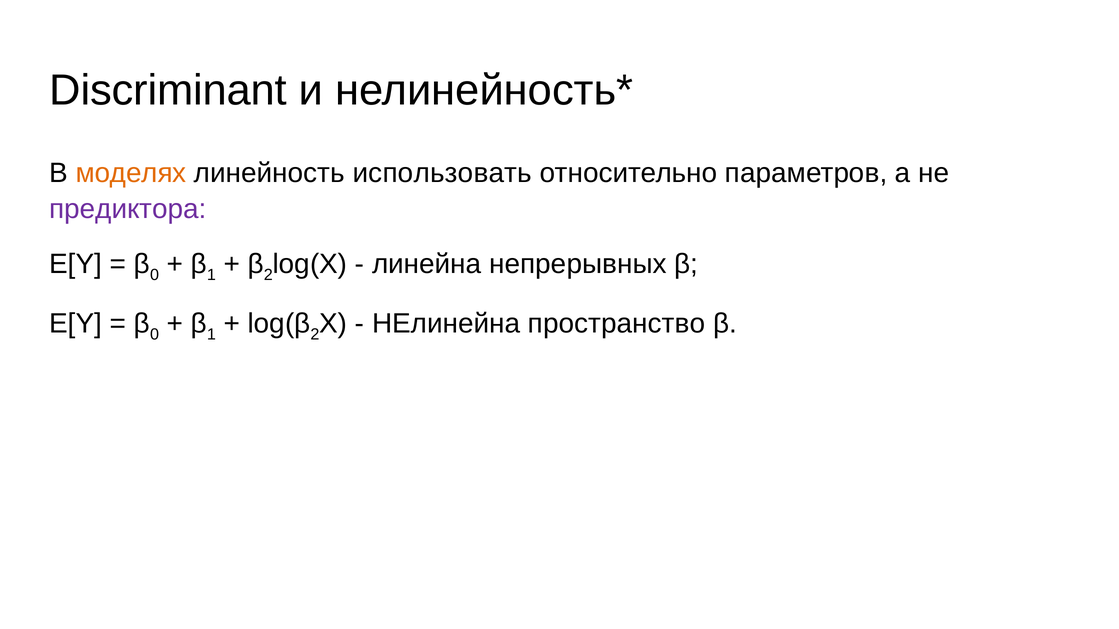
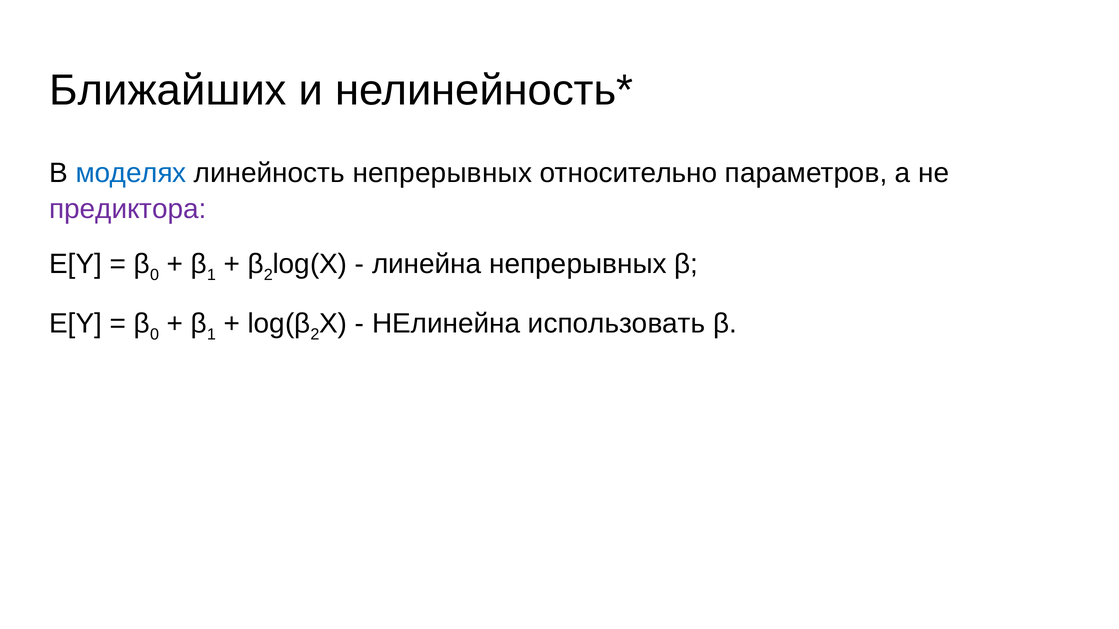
Discriminant: Discriminant -> Ближайших (168, 91)
моделях colour: orange -> blue (131, 173)
линейность использовать: использовать -> непрерывных (442, 173)
пространство: пространство -> использовать (617, 324)
